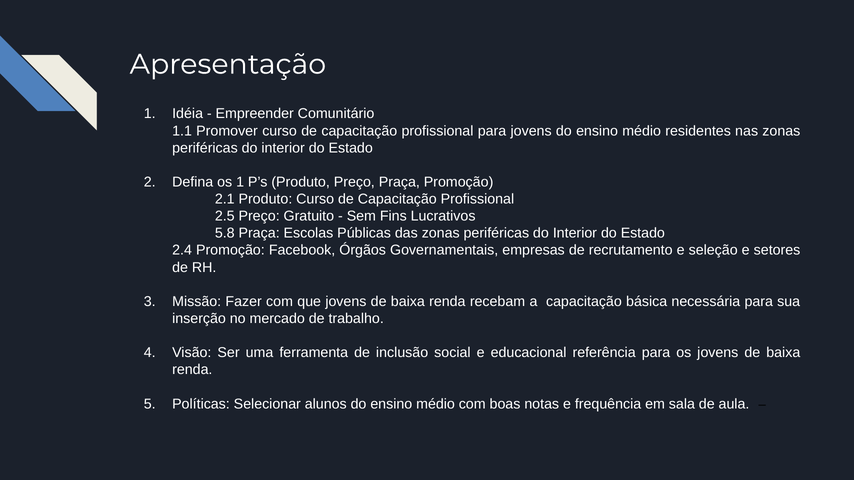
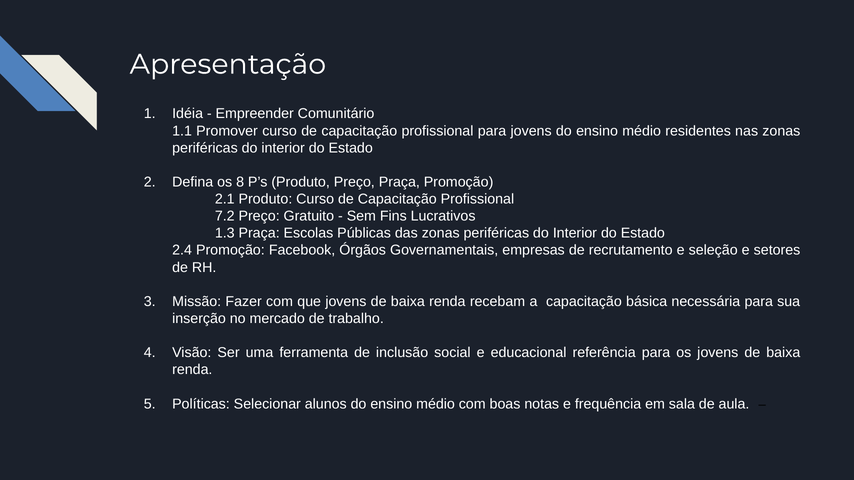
os 1: 1 -> 8 (240, 182)
2.5: 2.5 -> 7.2 (225, 216)
5.8: 5.8 -> 1.3 (225, 233)
